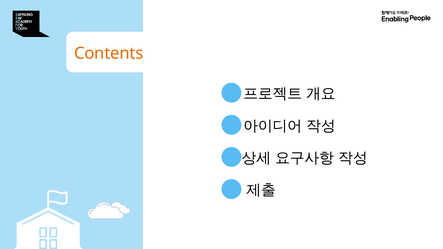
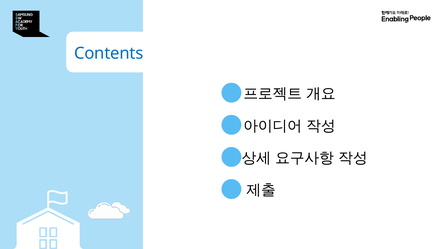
Contents colour: orange -> blue (109, 53)
